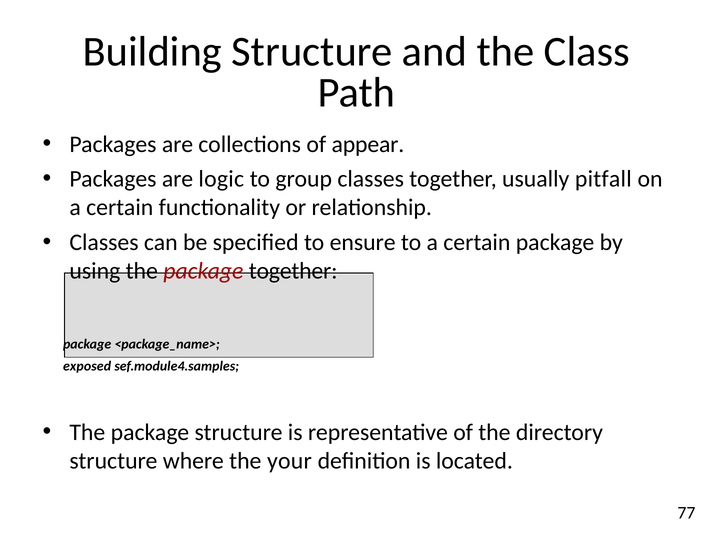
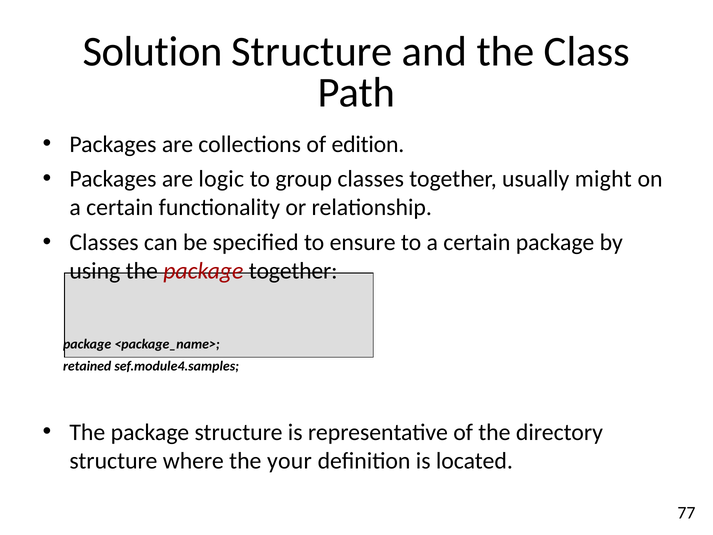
Building: Building -> Solution (152, 52)
appear: appear -> edition (368, 144)
pitfall: pitfall -> might (603, 179)
exposed: exposed -> retained (87, 366)
